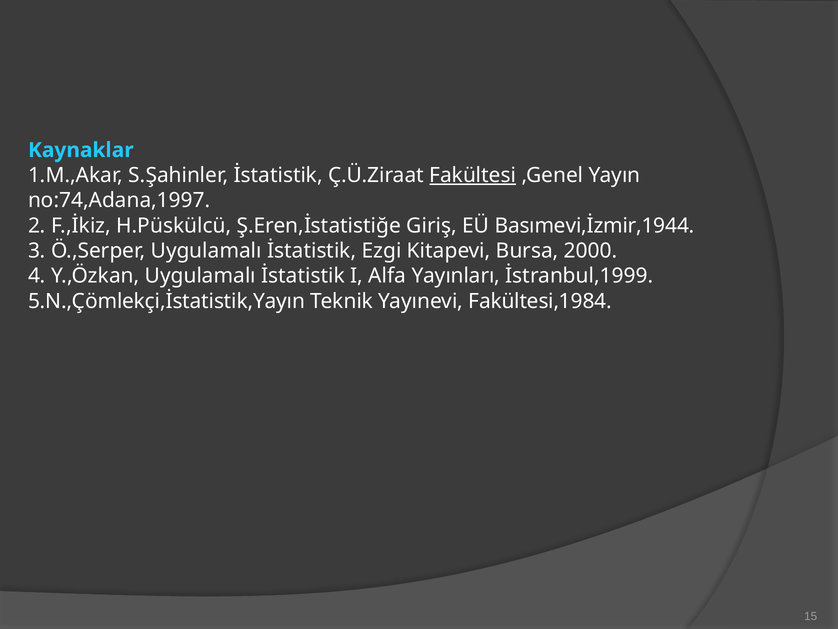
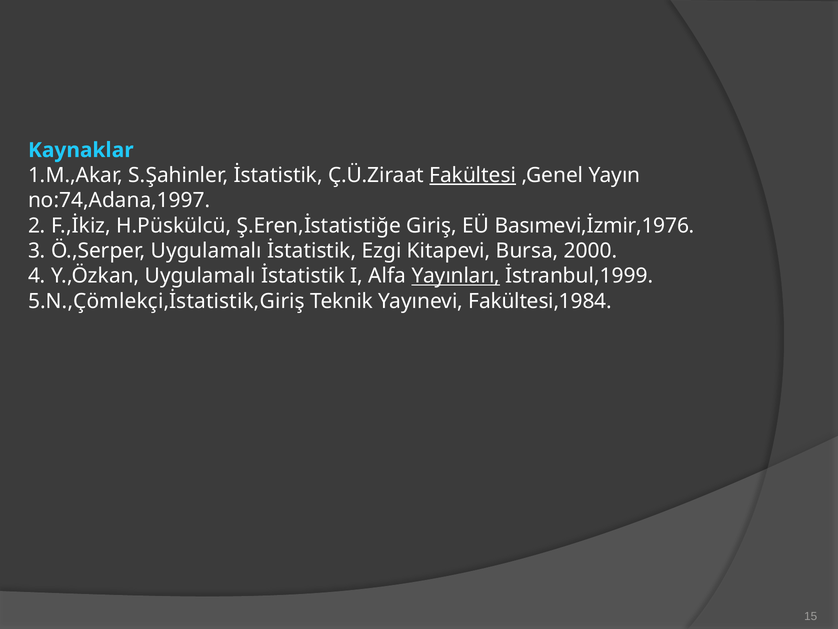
Basımevi,İzmir,1944: Basımevi,İzmir,1944 -> Basımevi,İzmir,1976 (595, 225)
Yayınları underline: none -> present (456, 276)
5.N.,Çömlekçi,İstatistik,Yayın: 5.N.,Çömlekçi,İstatistik,Yayın -> 5.N.,Çömlekçi,İstatistik,Giriş (166, 301)
